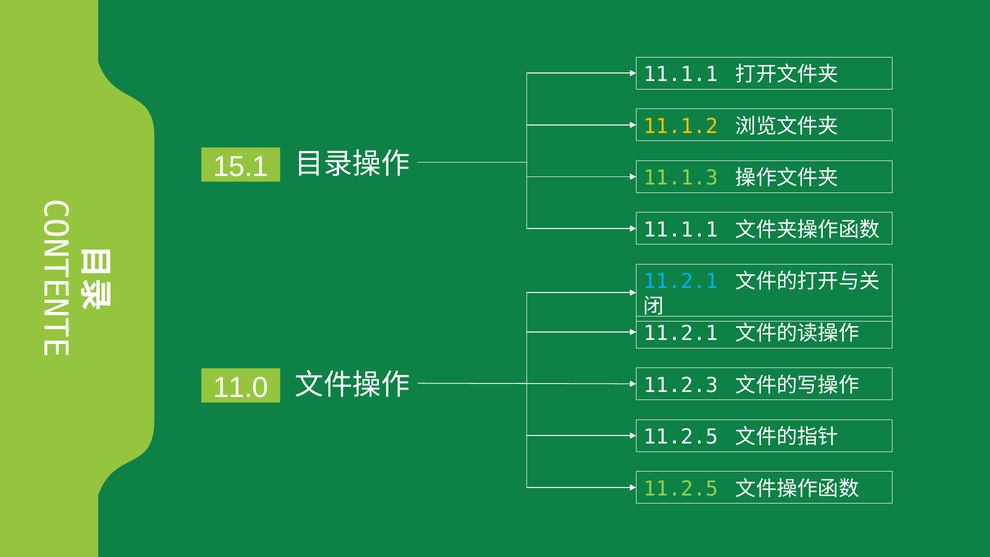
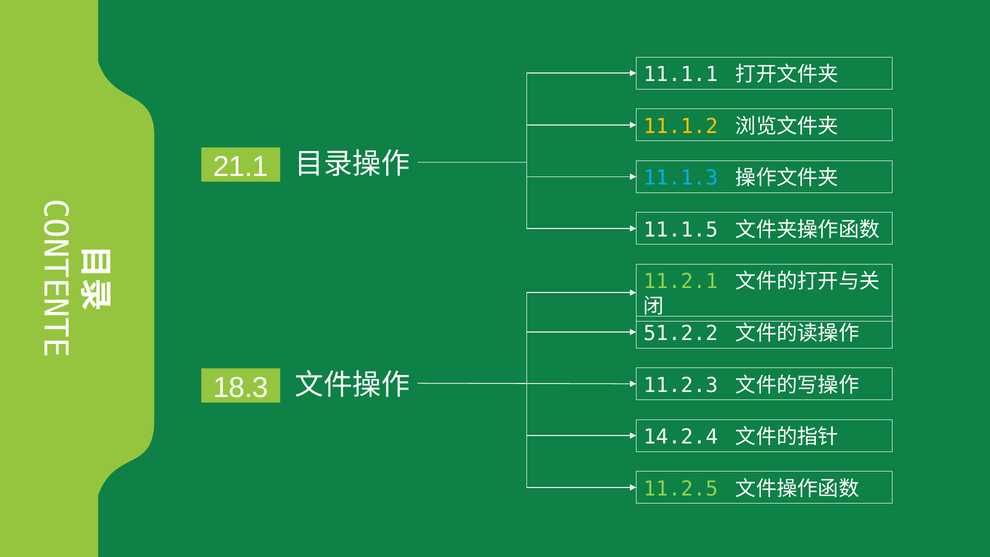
15.1: 15.1 -> 21.1 (241, 167)
11.1.3 colour: light green -> light blue (681, 178)
11.1.1: 11.1.1 -> 11.1.5 (681, 230)
11.2.1 colour: light blue -> light green (681, 282)
11.2.1: 11.2.1 -> 51.2.2 (681, 333)
11.0: 11.0 -> 18.3 (241, 387)
11.2.5: 11.2.5 -> 14.2.4 (681, 437)
